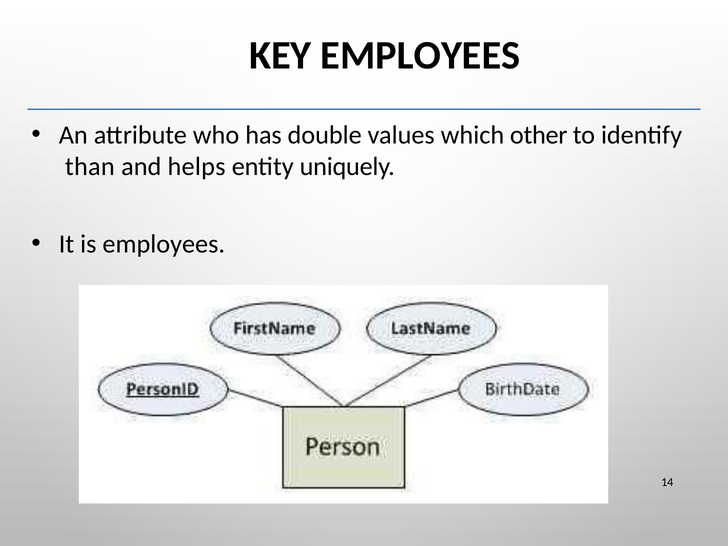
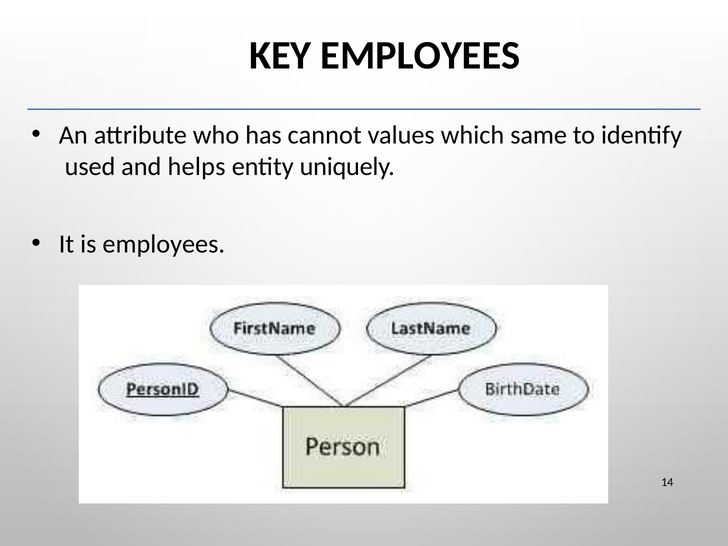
double: double -> cannot (325, 135)
other: other -> same (539, 135)
than: than -> used (90, 166)
